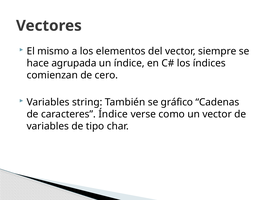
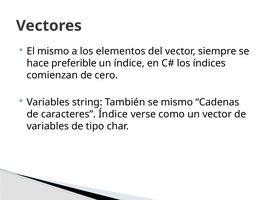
agrupada: agrupada -> preferible (74, 63)
se gráfico: gráfico -> mismo (177, 102)
